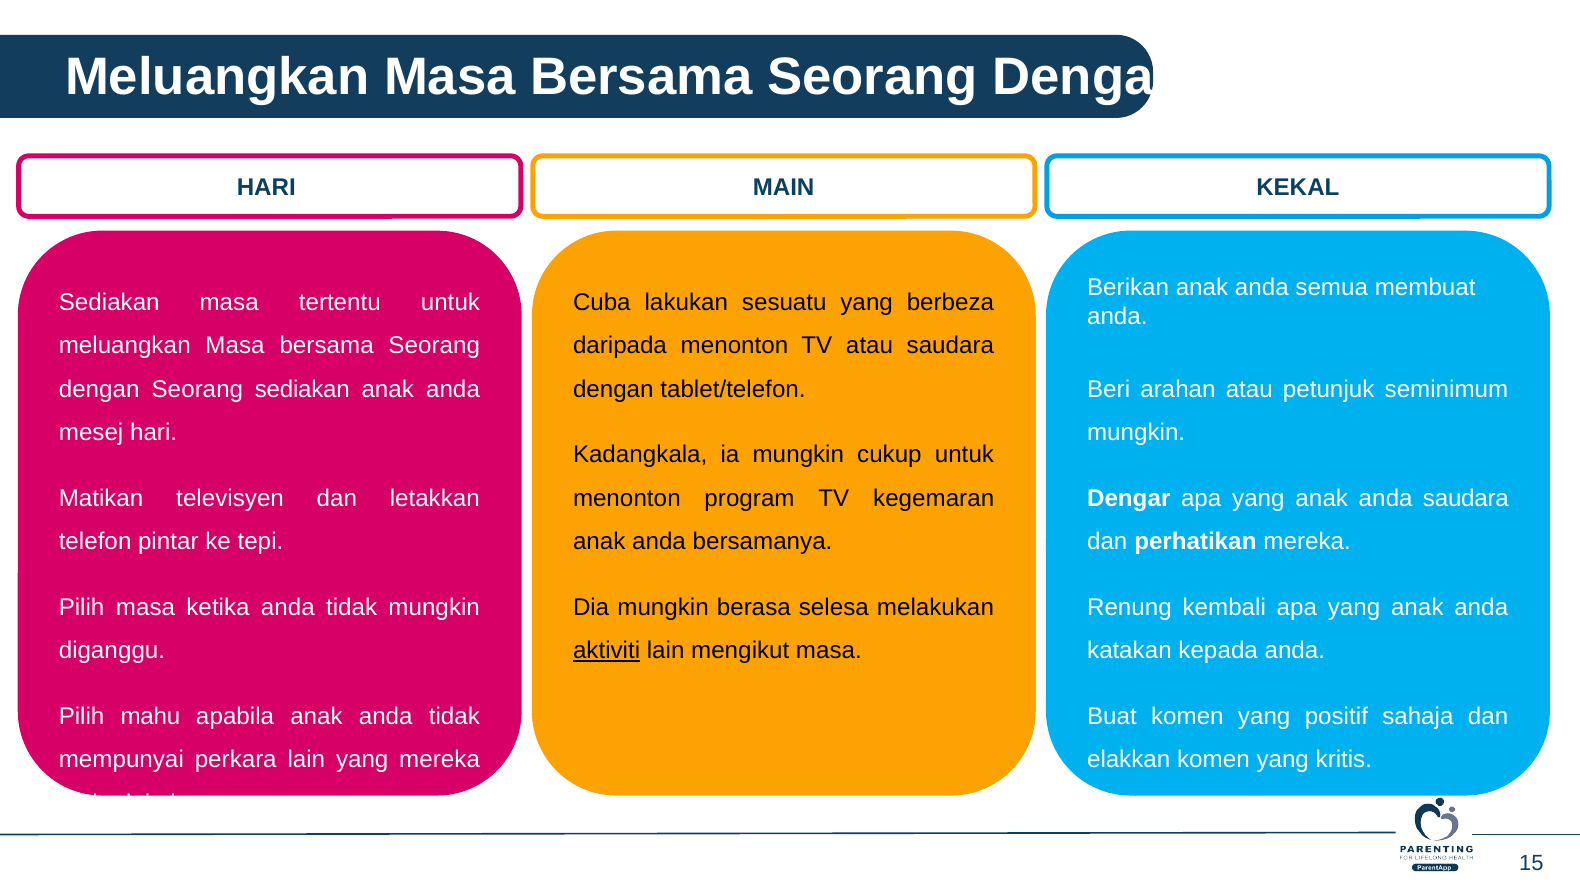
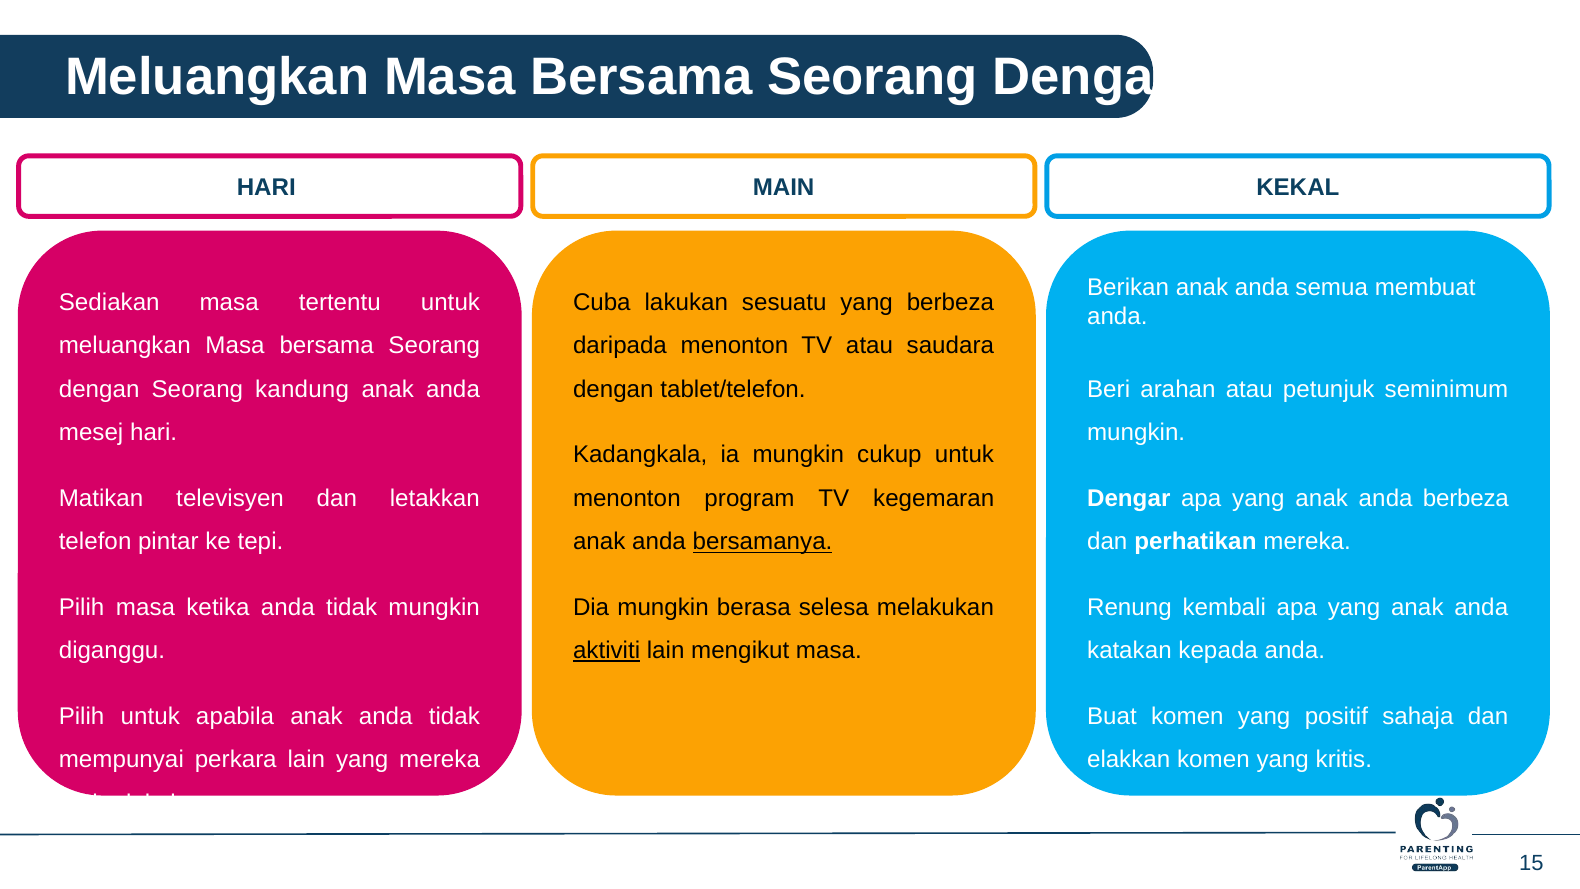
Seorang sediakan: sediakan -> kandung (302, 389)
anda saudara: saudara -> berbeza (1466, 498)
bersamanya underline: none -> present (763, 542)
Pilih mahu: mahu -> untuk (150, 716)
